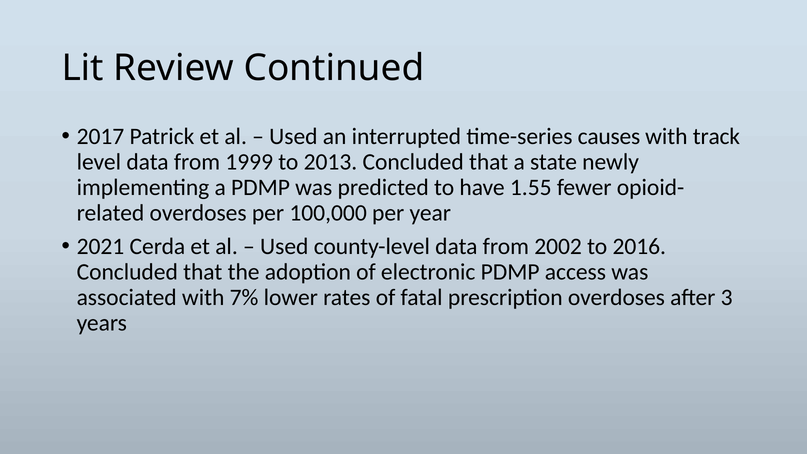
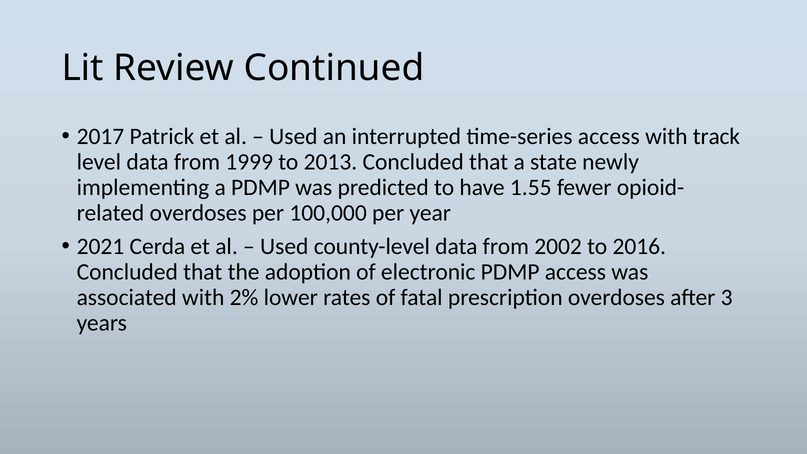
time-series causes: causes -> access (609, 136)
7%: 7% -> 2% (244, 297)
